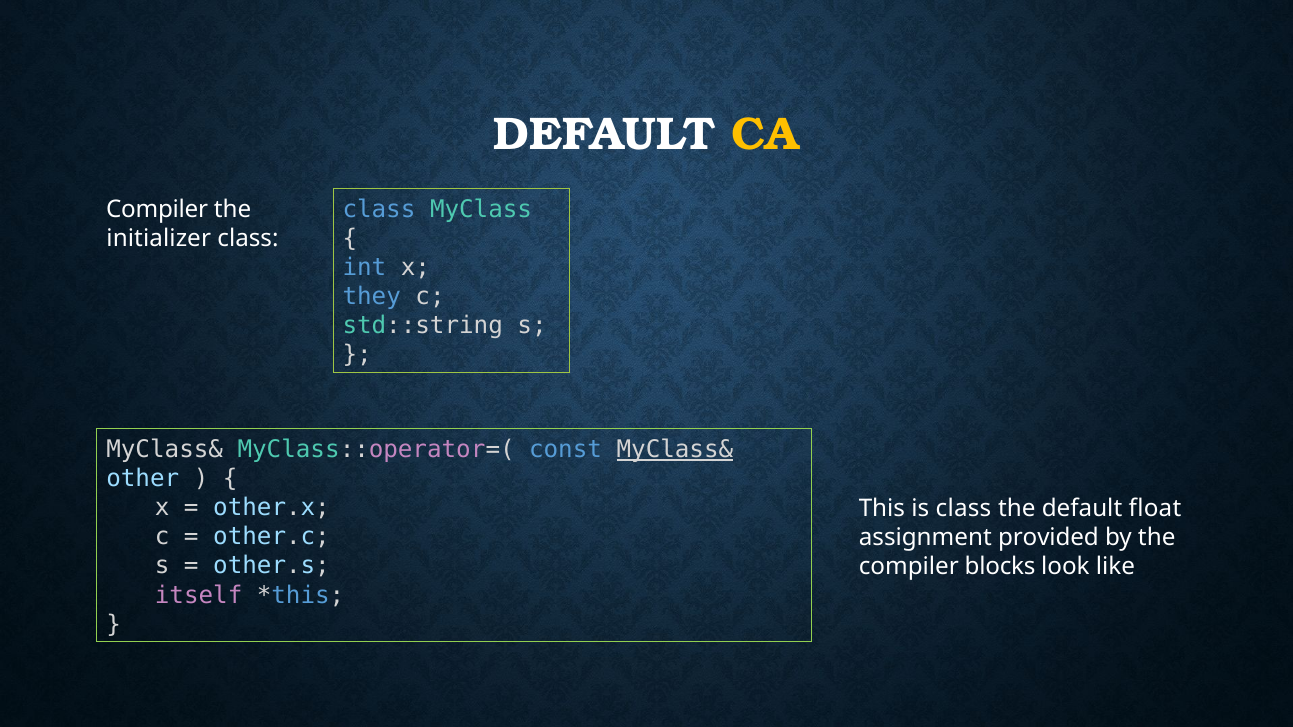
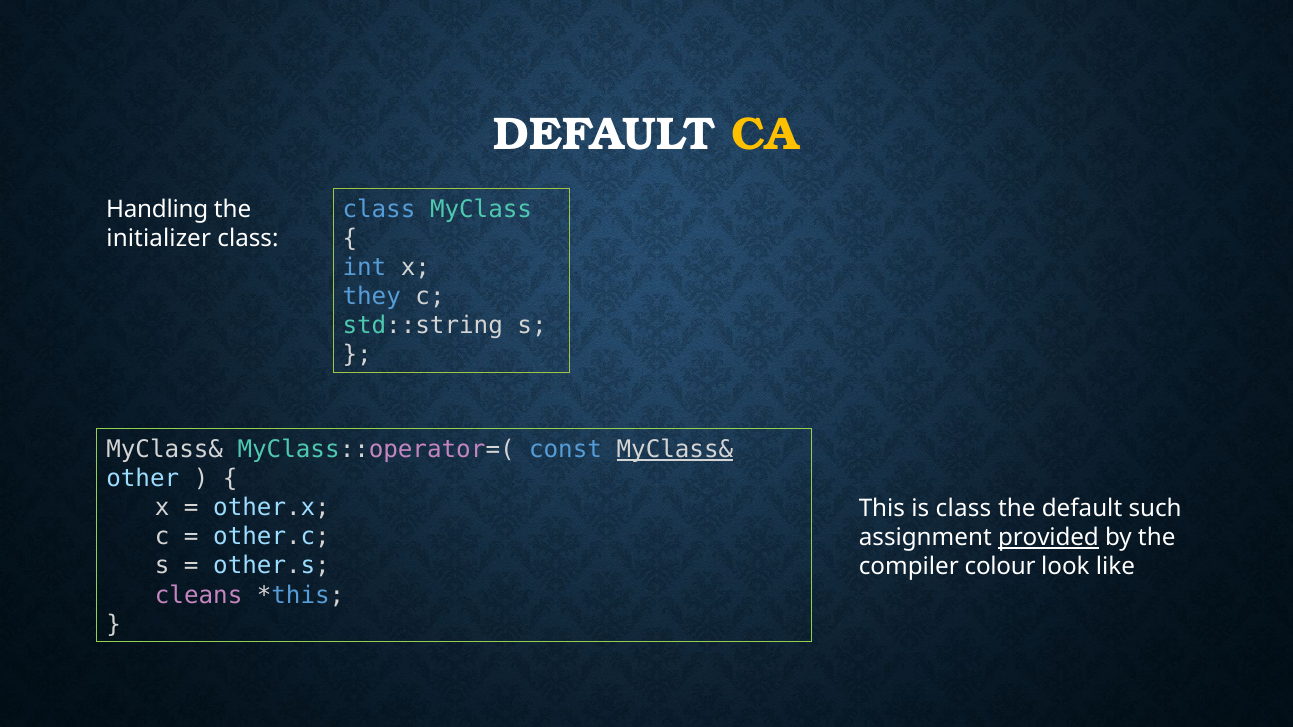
Compiler: Compiler -> Handling (157, 209)
float: float -> such (1155, 509)
provided underline: none -> present (1048, 538)
blocks: blocks -> colour (1000, 567)
itself: itself -> cleans (199, 595)
